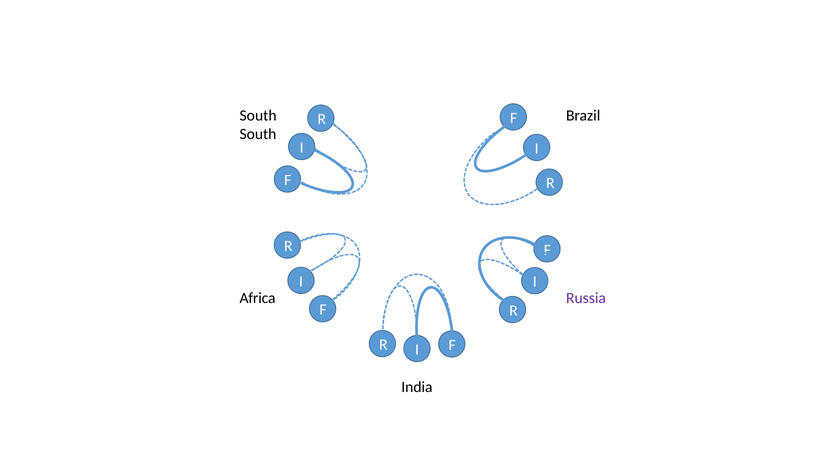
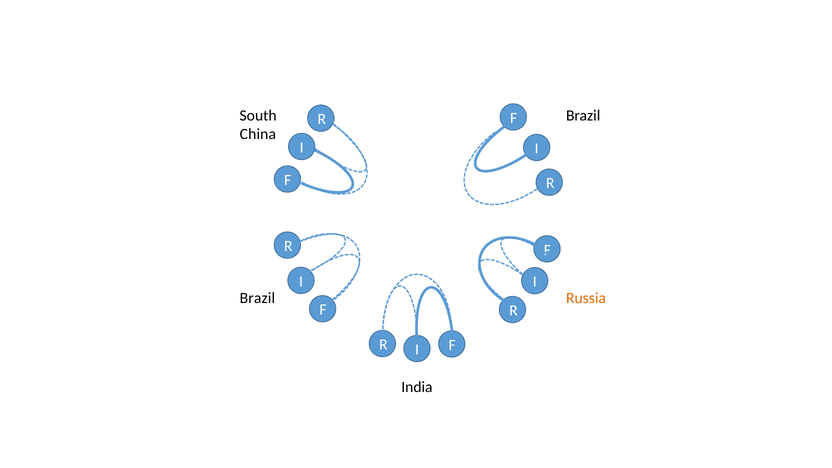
South: South -> China (258, 134)
Africa: Africa -> Brazil (257, 298)
Russia colour: purple -> orange (586, 298)
